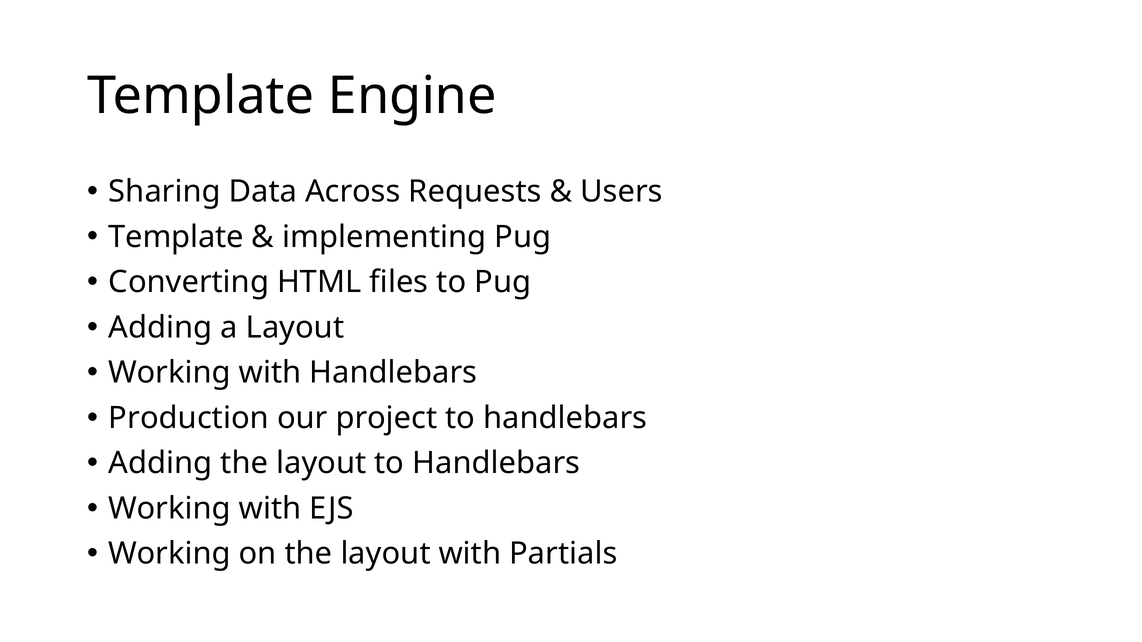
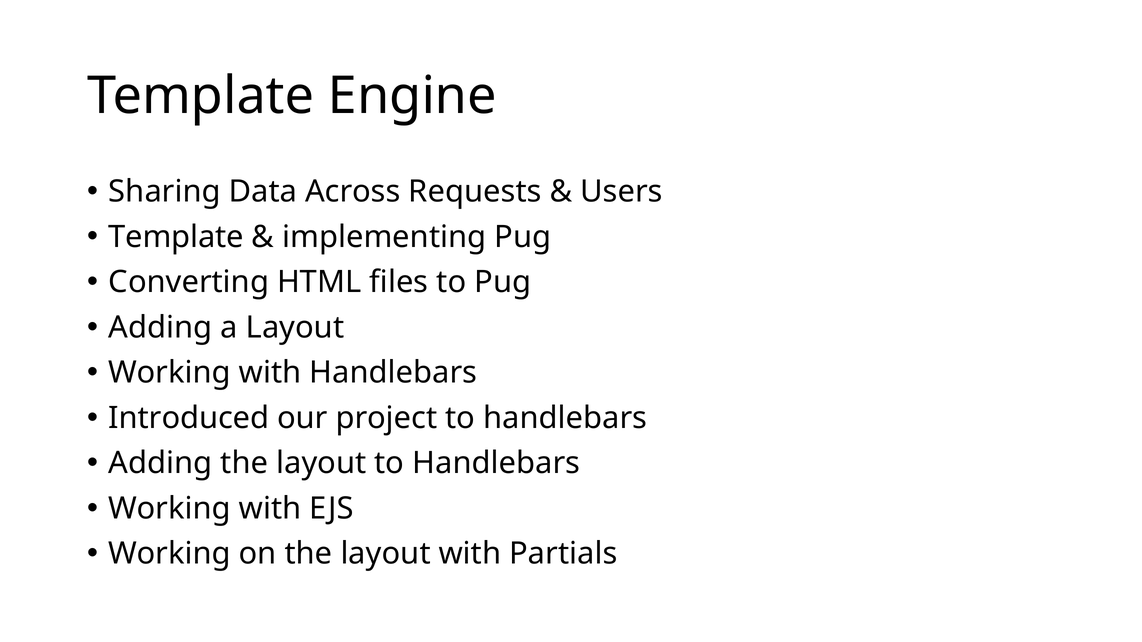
Production: Production -> Introduced (189, 418)
